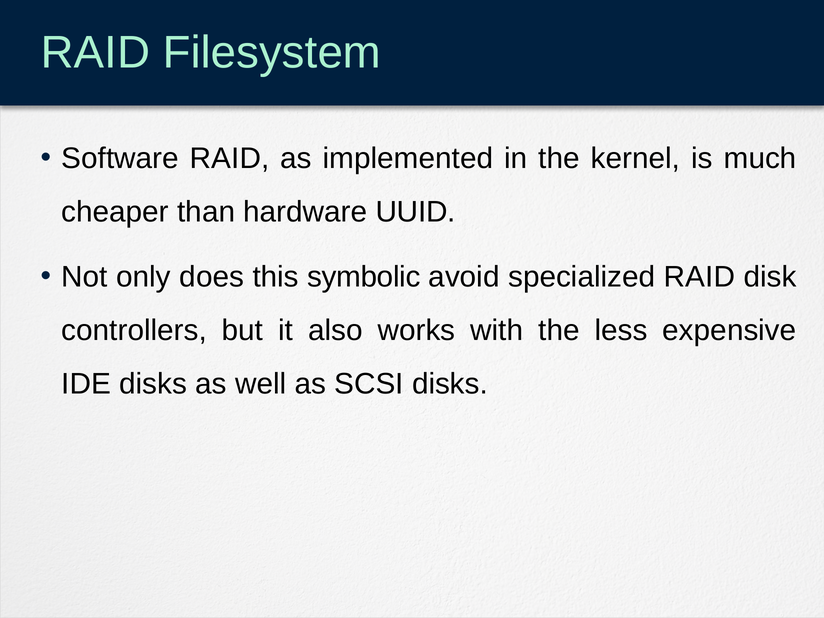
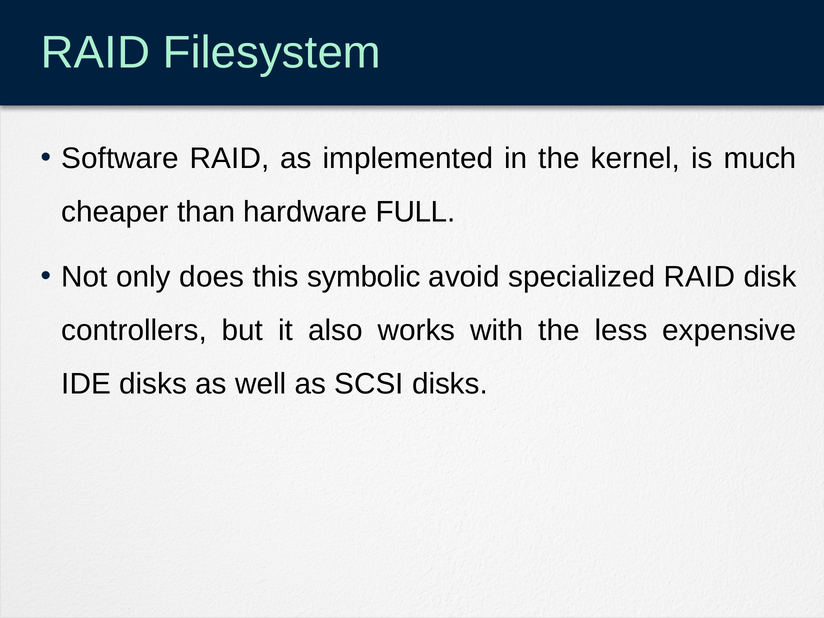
UUID: UUID -> FULL (416, 212)
